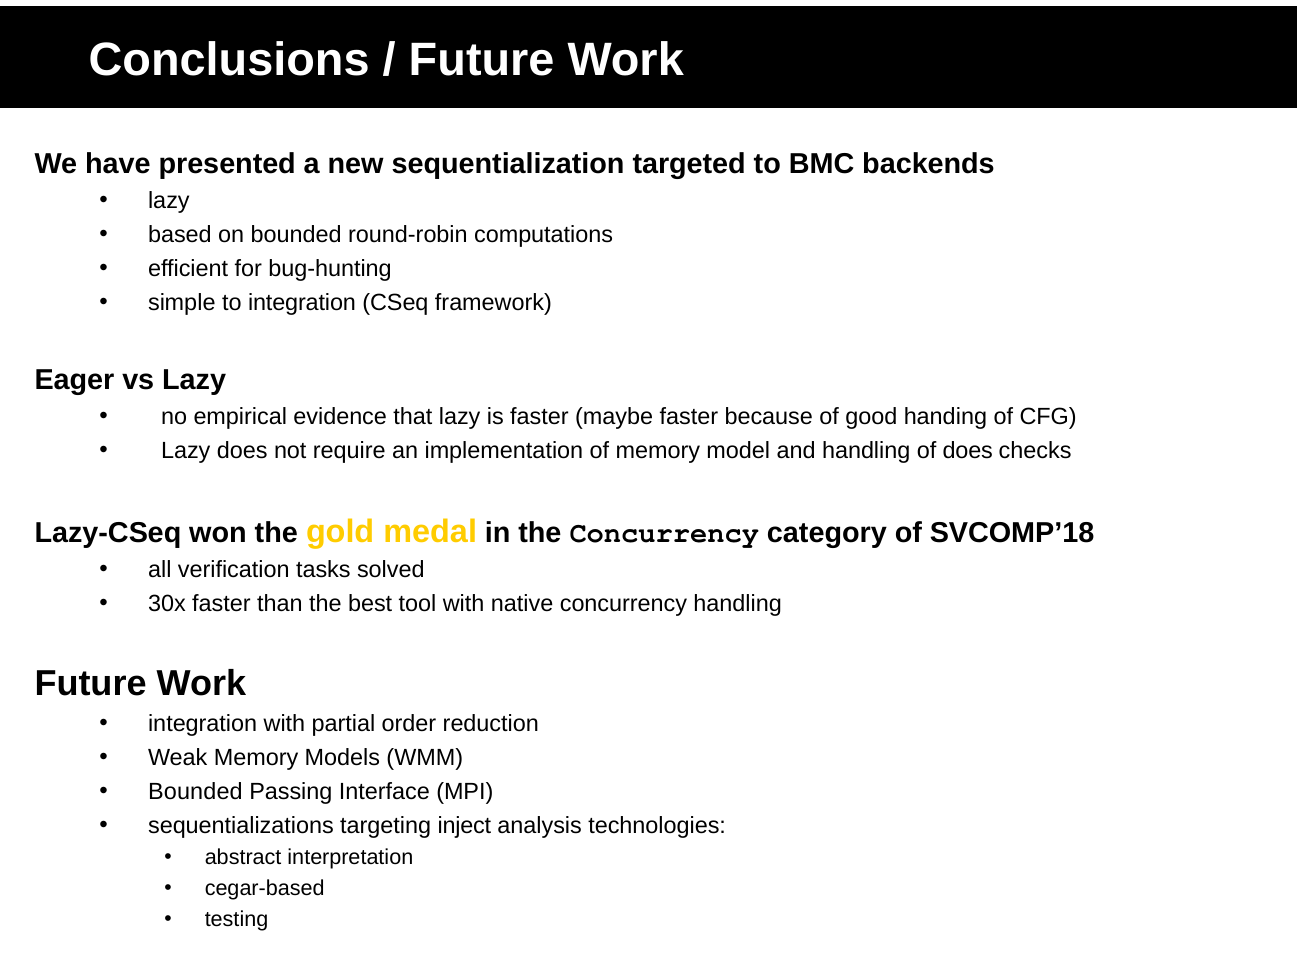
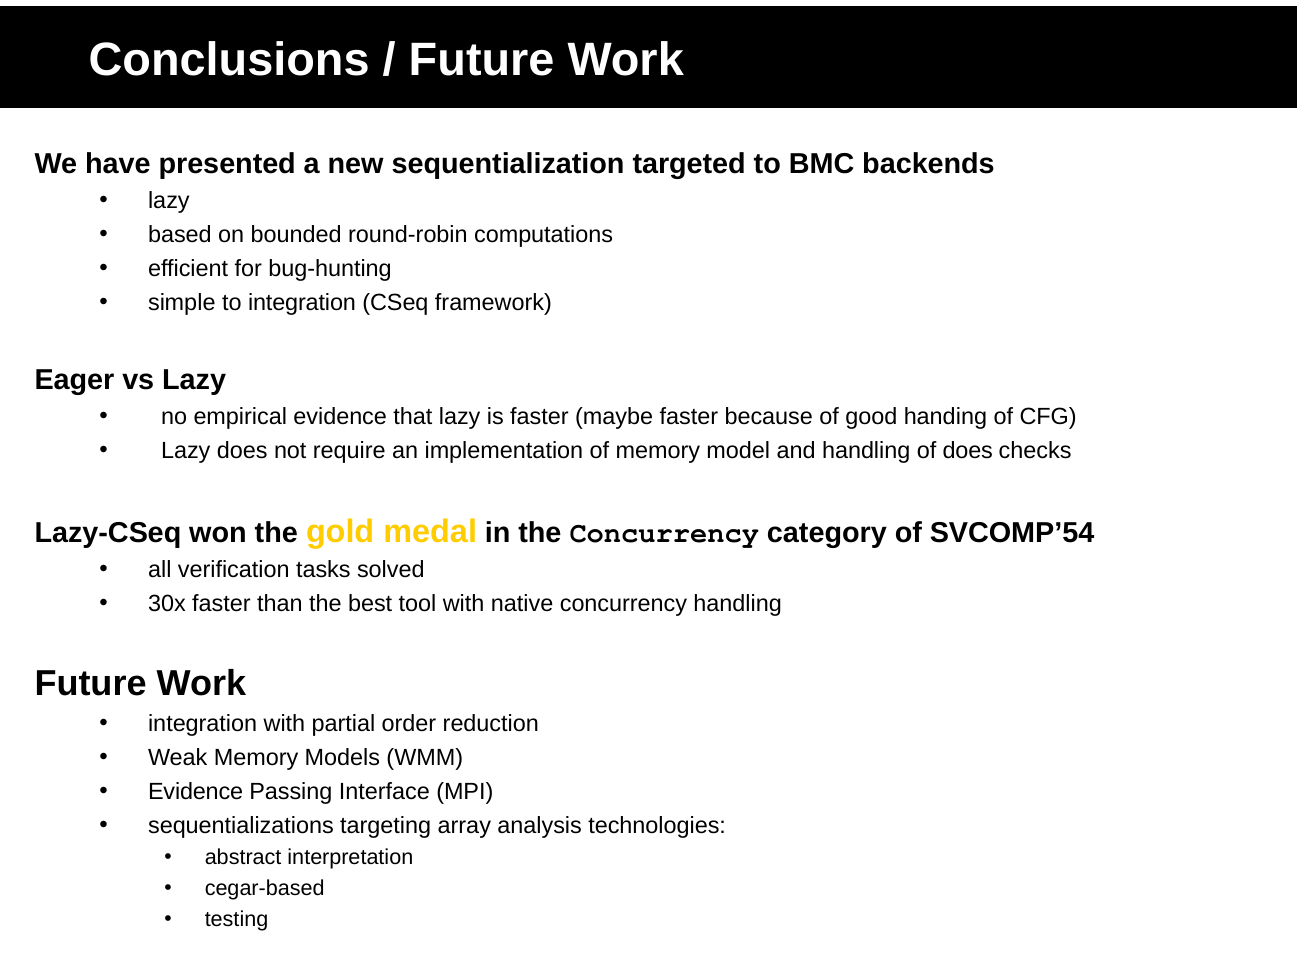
SVCOMP’18: SVCOMP’18 -> SVCOMP’54 (1012, 533)
Bounded: Bounded -> Evidence (196, 792)
inject: inject -> array (464, 826)
